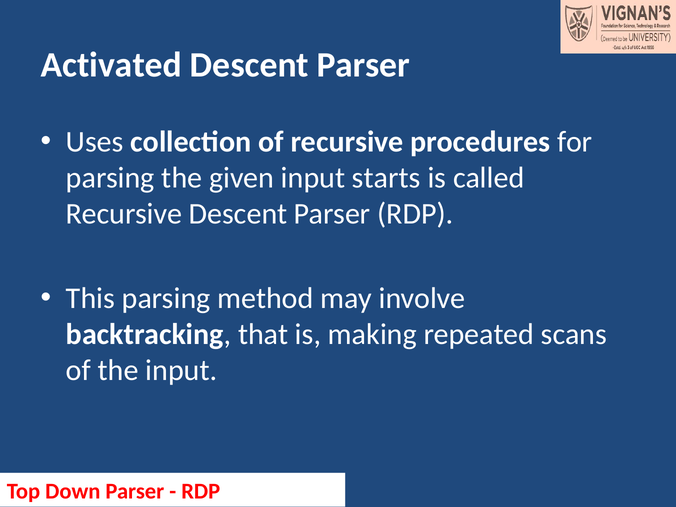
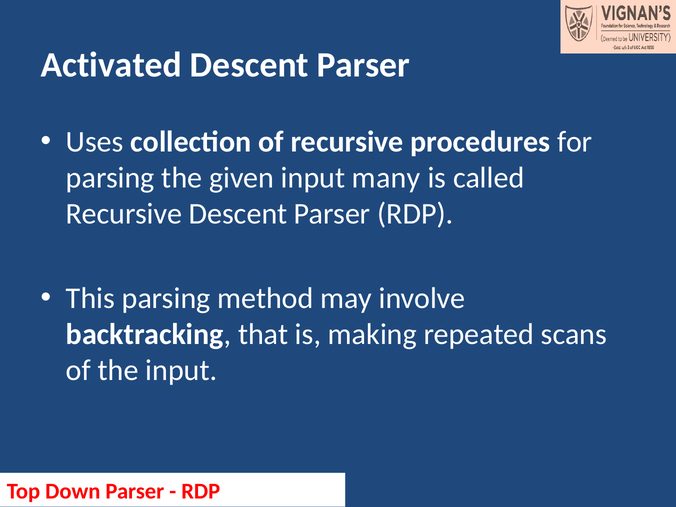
starts: starts -> many (386, 178)
